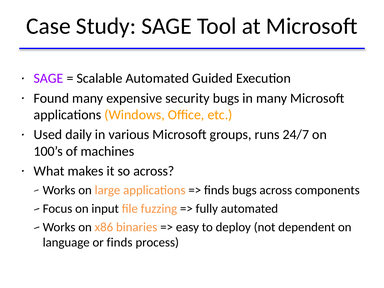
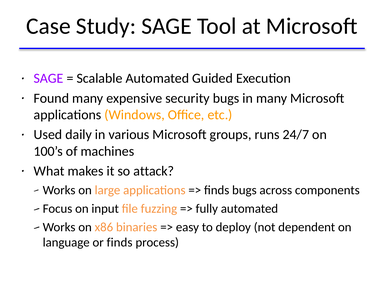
so across: across -> attack (154, 171)
